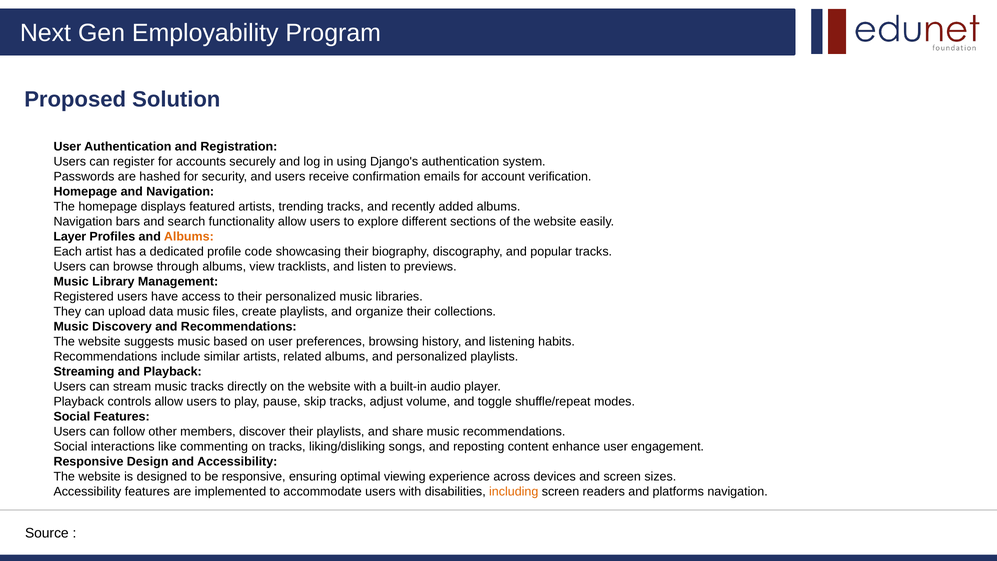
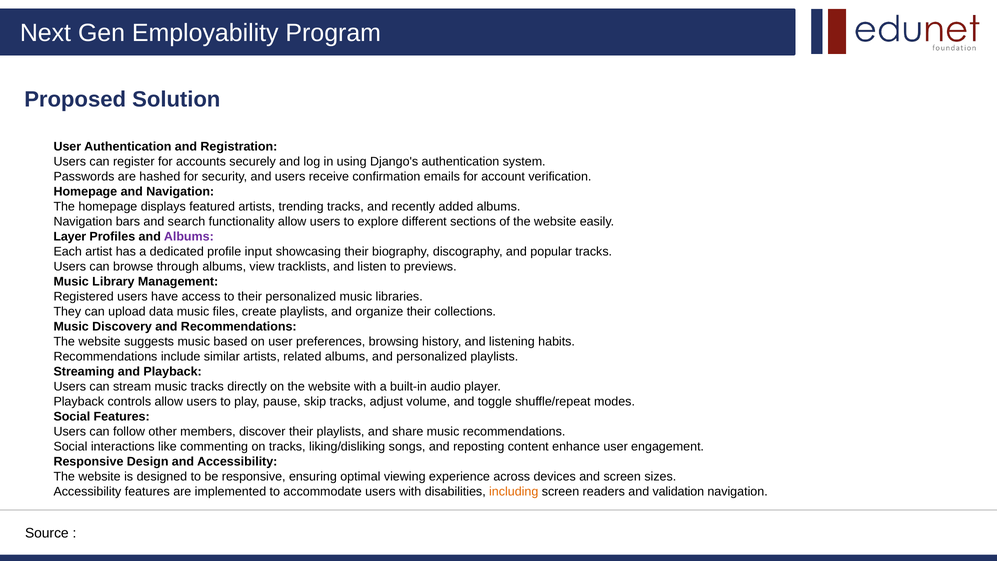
Albums colour: orange -> purple (189, 237)
code: code -> input (258, 252)
platforms: platforms -> validation (678, 492)
